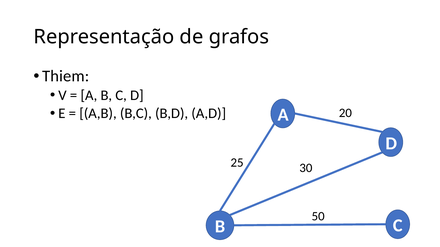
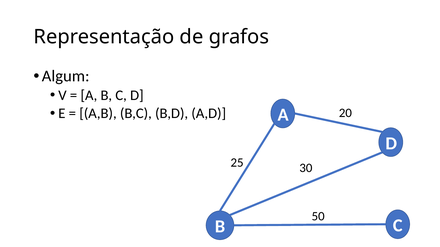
Thiem: Thiem -> Algum (66, 76)
